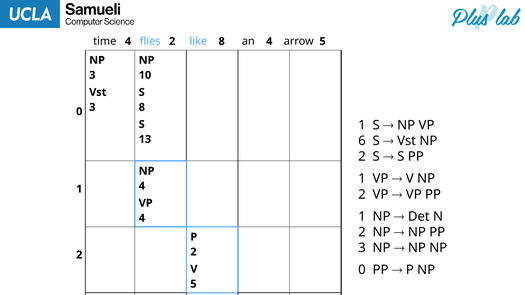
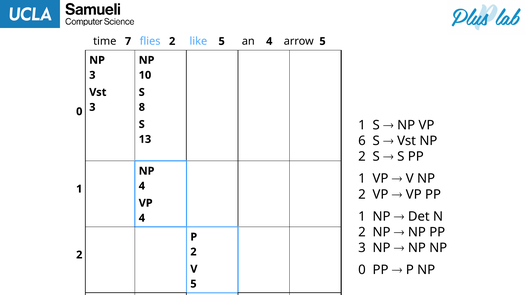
time 4: 4 -> 7 (128, 41)
like 8: 8 -> 5 (222, 41)
